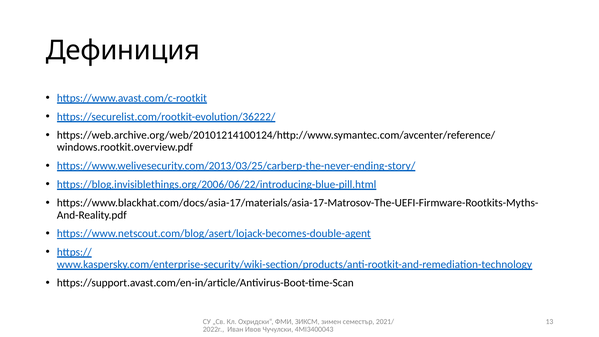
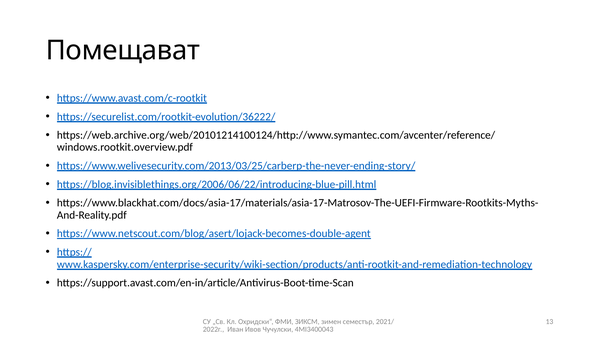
Дефиниция: Дефиниция -> Помещават (123, 50)
